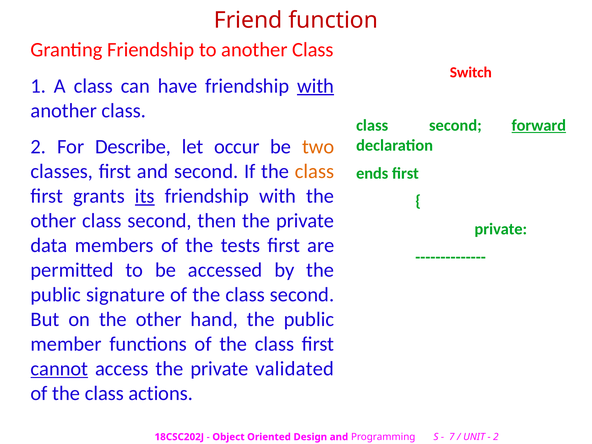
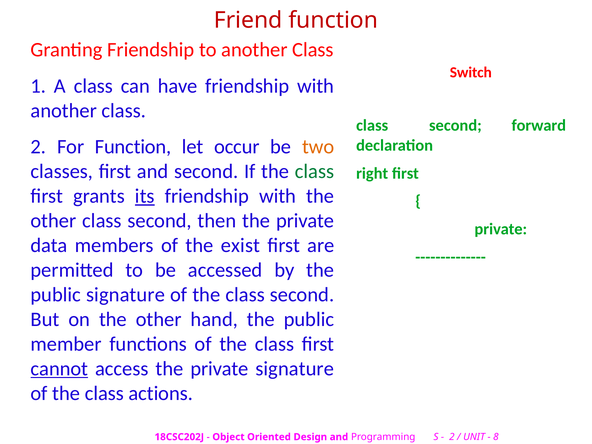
with underline: present -> none (316, 86)
forward underline: present -> none (539, 126)
For Describe: Describe -> Function (133, 147)
class colour: orange -> green (314, 171)
ends: ends -> right (372, 173)
tests: tests -> exist (240, 245)
private validated: validated -> signature (295, 369)
7: 7 -> 2 (452, 437)
2: 2 -> 8 (496, 437)
